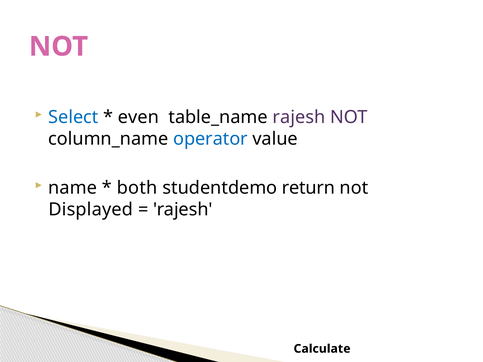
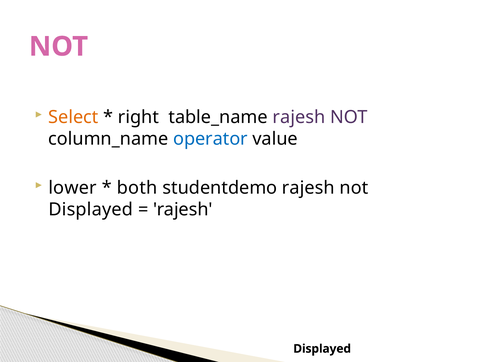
Select colour: blue -> orange (73, 117)
even: even -> right (138, 117)
name: name -> lower (73, 188)
studentdemo return: return -> rajesh (308, 188)
Calculate: Calculate -> Displayed (322, 349)
